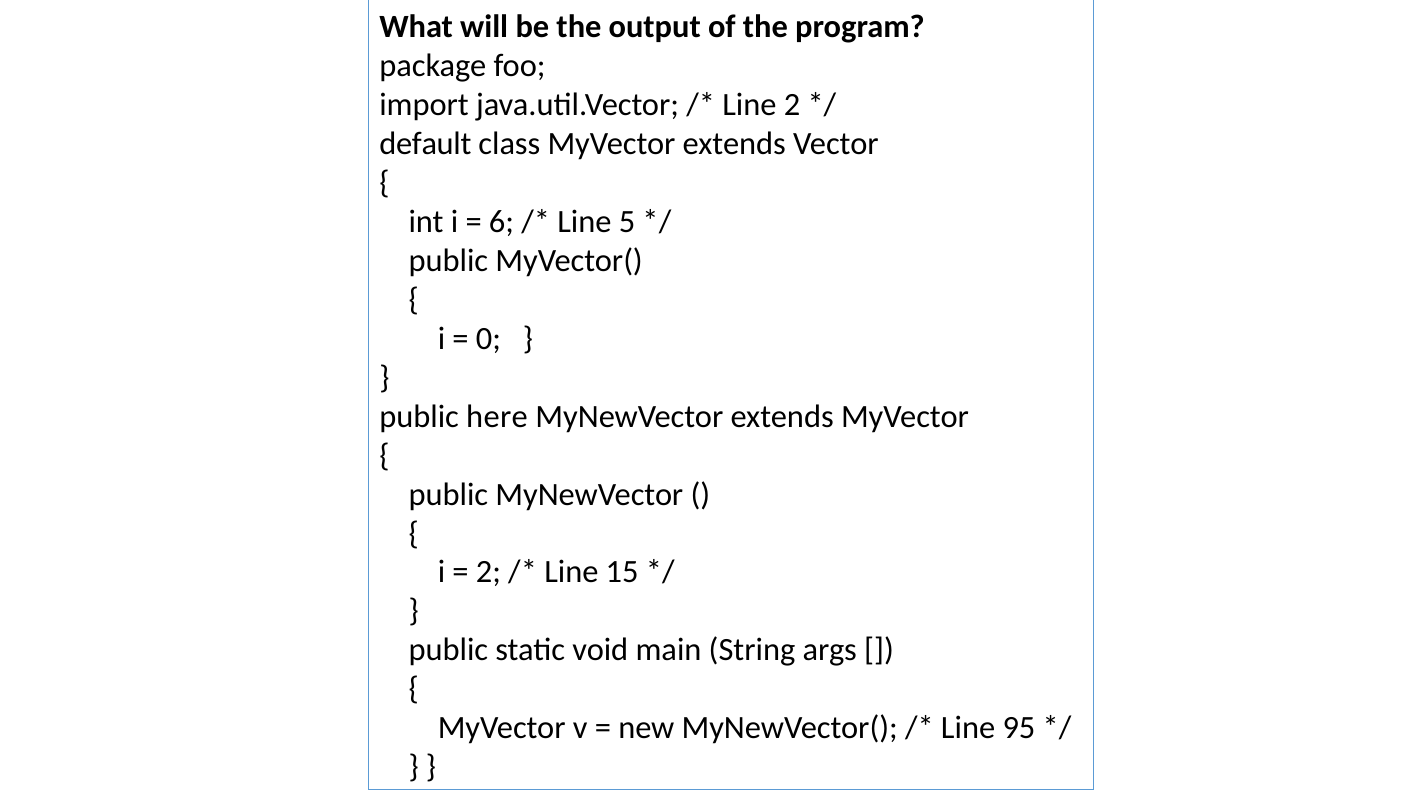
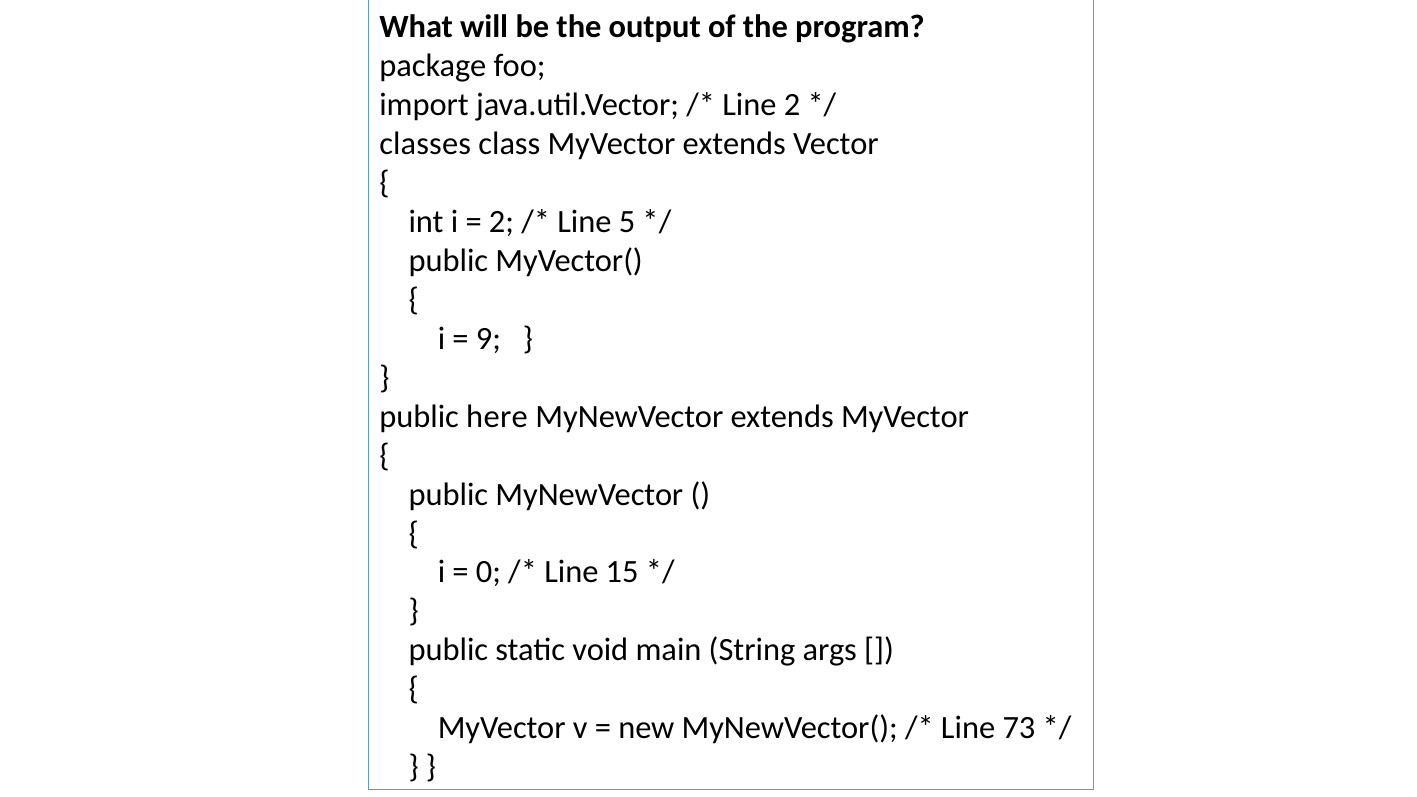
default: default -> classes (425, 144)
6: 6 -> 2 (501, 222)
0: 0 -> 9 (488, 339)
2: 2 -> 0 (488, 572)
95: 95 -> 73 (1019, 728)
